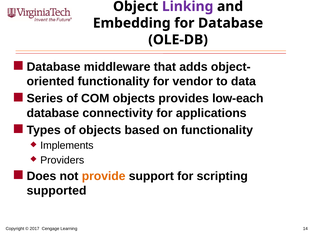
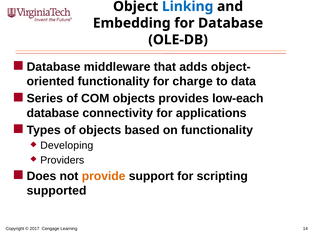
Linking colour: purple -> blue (188, 6)
vendor: vendor -> charge (193, 81)
Implements: Implements -> Developing (67, 146)
